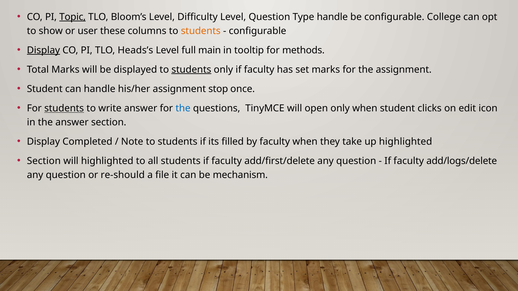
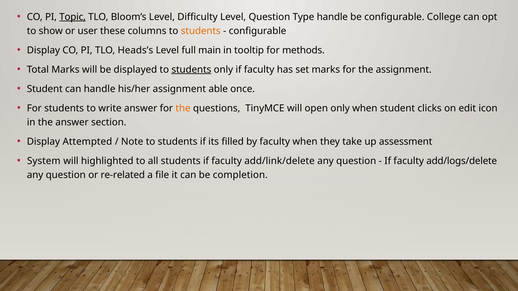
Display underline: present -> none (43, 50)
stop: stop -> able (218, 89)
students underline: present -> none (64, 108)
the colour: blue -> orange (183, 108)
Completed: Completed -> Attempted (87, 142)
up highlighted: highlighted -> assessment (406, 142)
Section: Section -> System (44, 161)
add/first/delete: add/first/delete -> add/link/delete (280, 161)
re-should: re-should -> re-related (123, 175)
mechanism: mechanism -> completion (240, 175)
